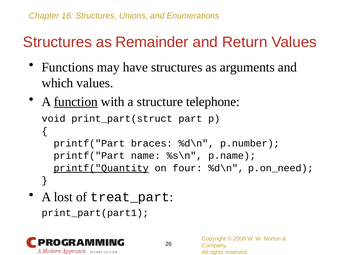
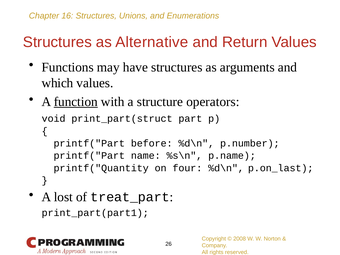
Remainder: Remainder -> Alternative (152, 42)
telephone: telephone -> operators (213, 102)
braces: braces -> before (152, 143)
printf("Quantity underline: present -> none (101, 168)
p.on_need: p.on_need -> p.on_last (281, 168)
